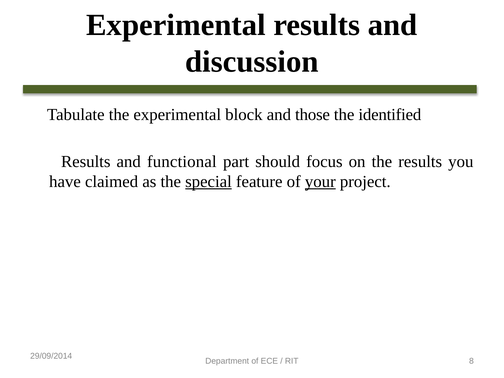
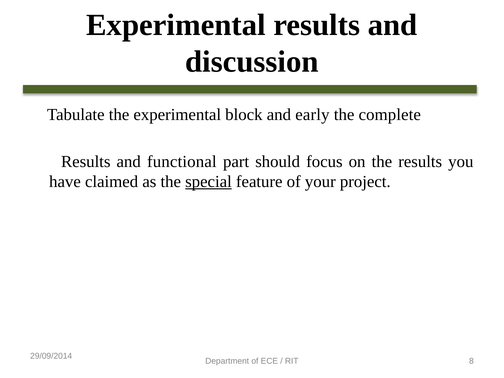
those: those -> early (312, 115)
identified: identified -> complete (390, 115)
your underline: present -> none (320, 182)
